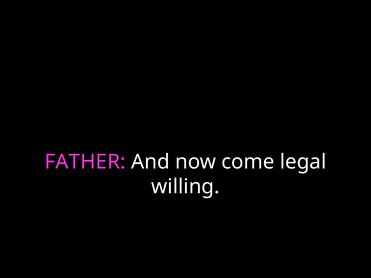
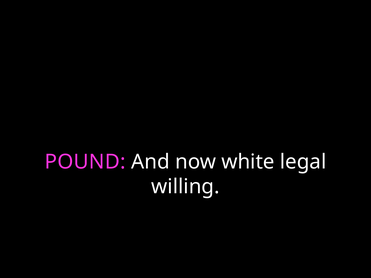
FATHER: FATHER -> POUND (85, 162)
come: come -> white (248, 162)
